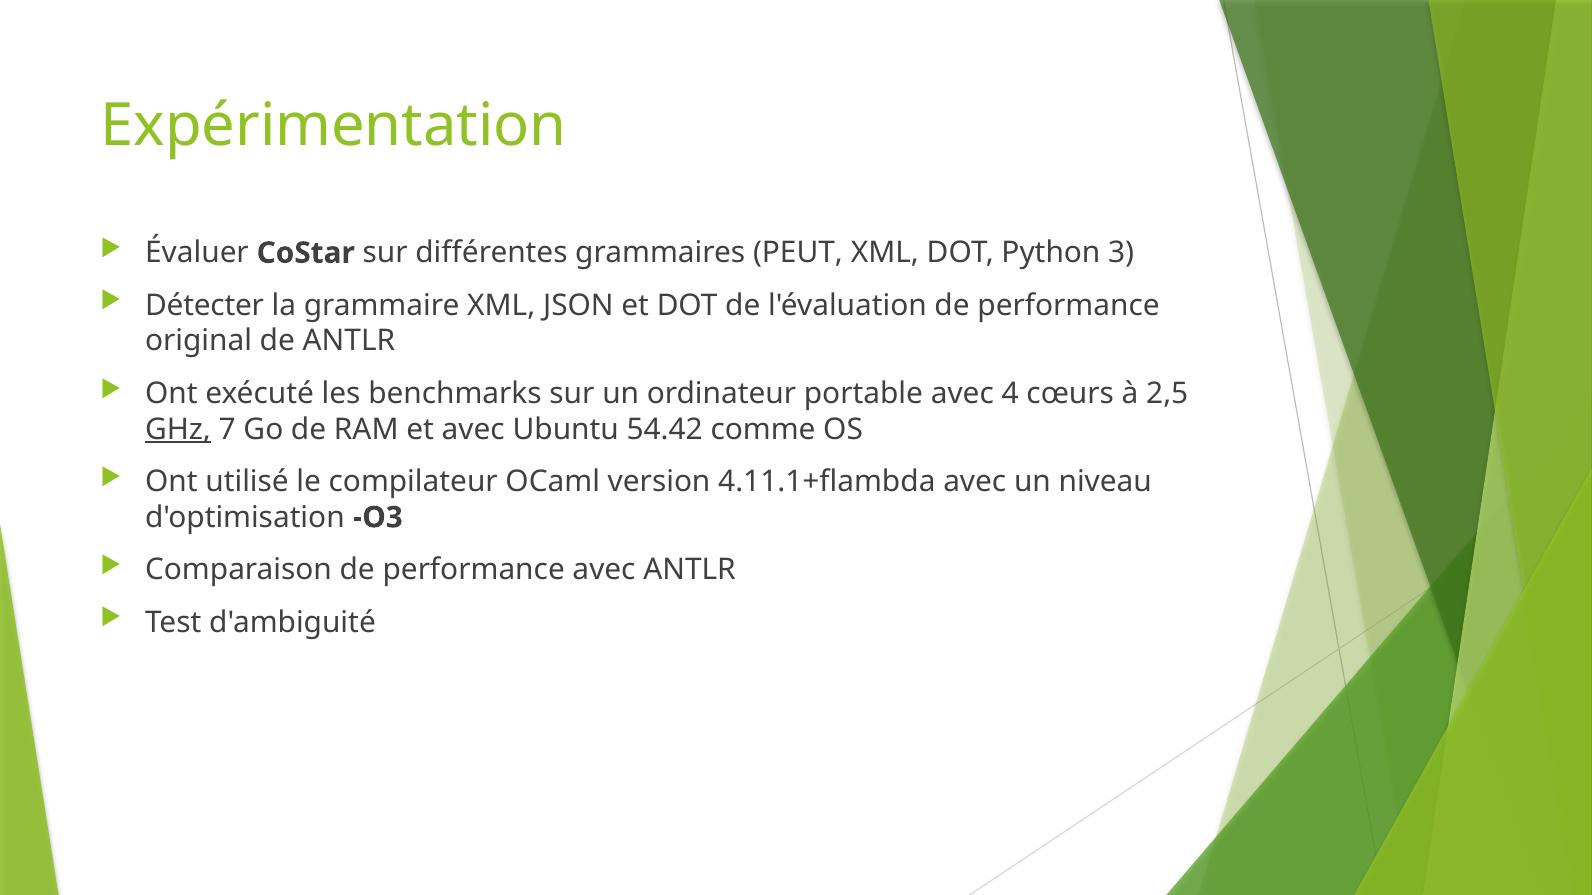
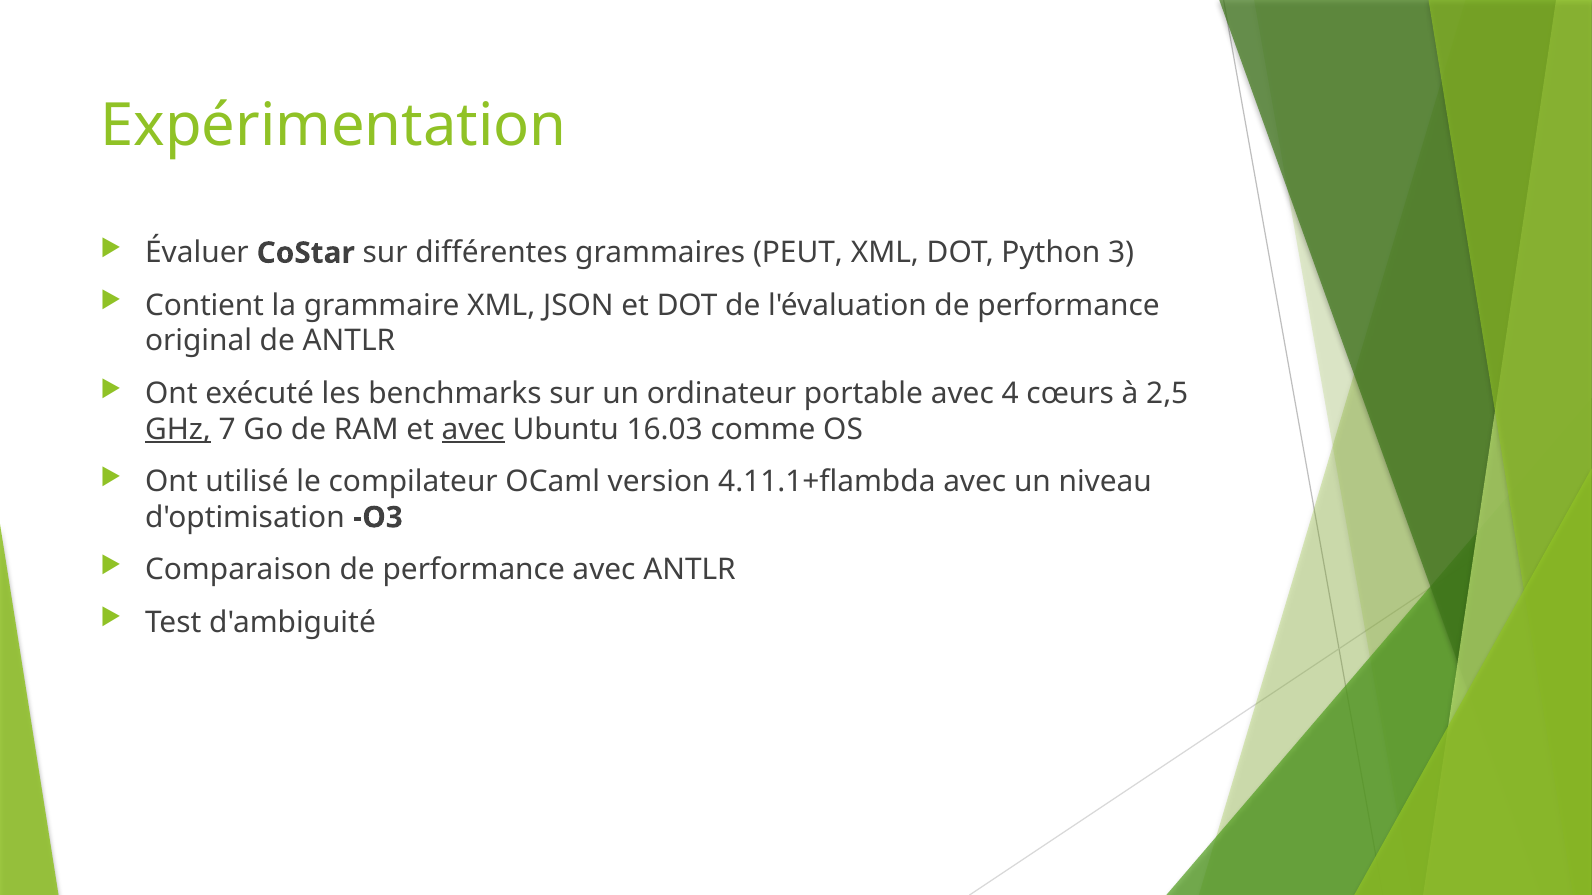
Détecter: Détecter -> Contient (205, 305)
avec underline: none -> present (473, 430)
54.42: 54.42 -> 16.03 (665, 430)
